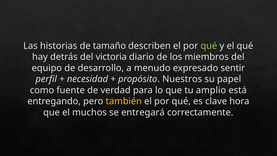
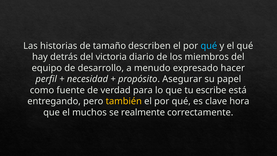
qué colour: light green -> light blue (209, 46)
sentir: sentir -> hacer (233, 68)
Nuestros: Nuestros -> Asegurar (182, 79)
amplio: amplio -> escribe (211, 90)
entregará: entregará -> realmente (143, 112)
